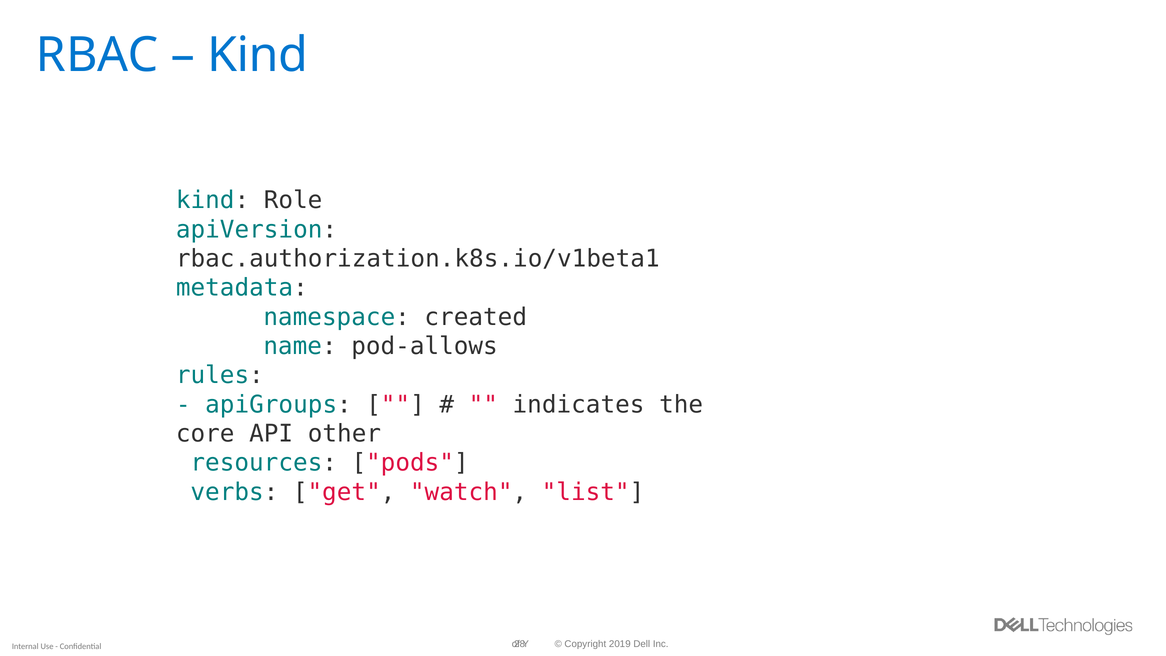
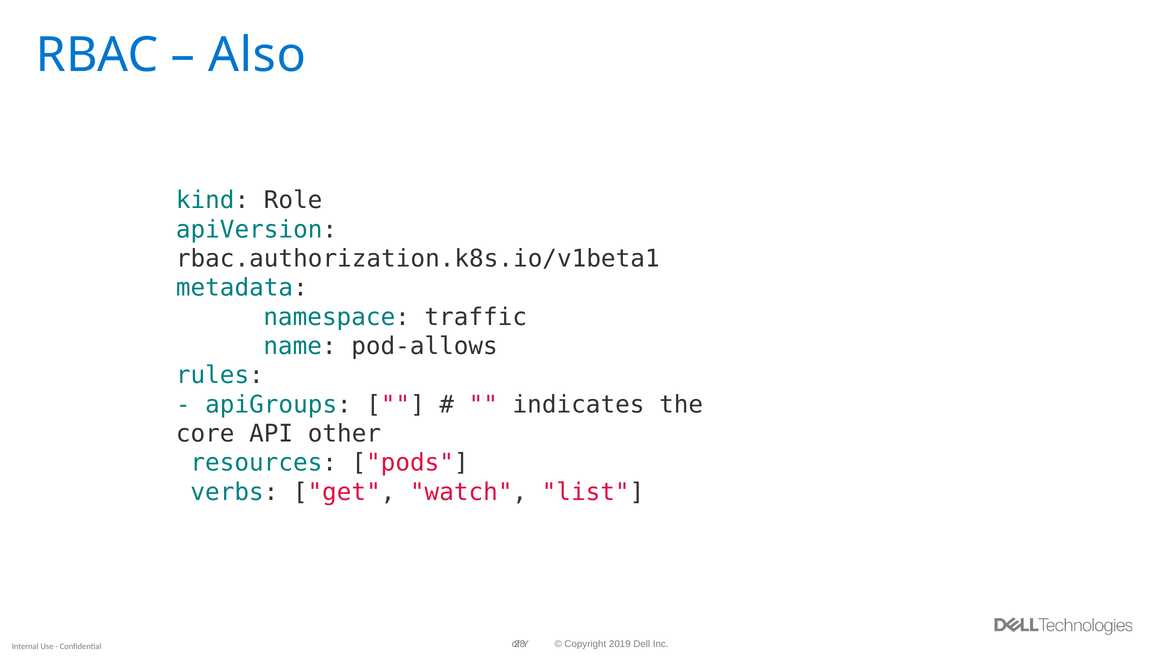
Kind: Kind -> Also (257, 55)
created: created -> traffic (476, 317)
